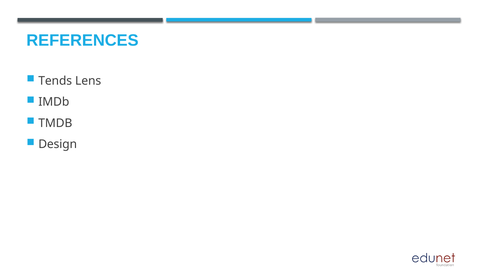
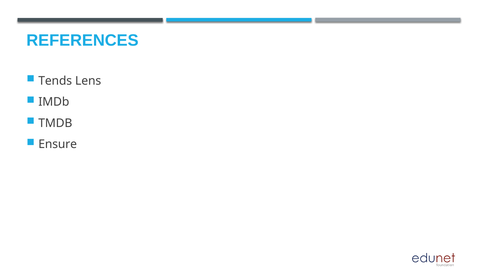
Design: Design -> Ensure (58, 144)
